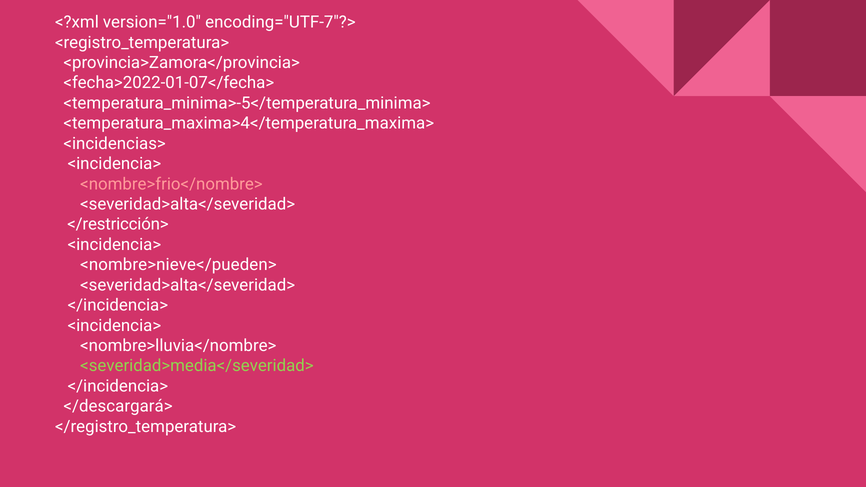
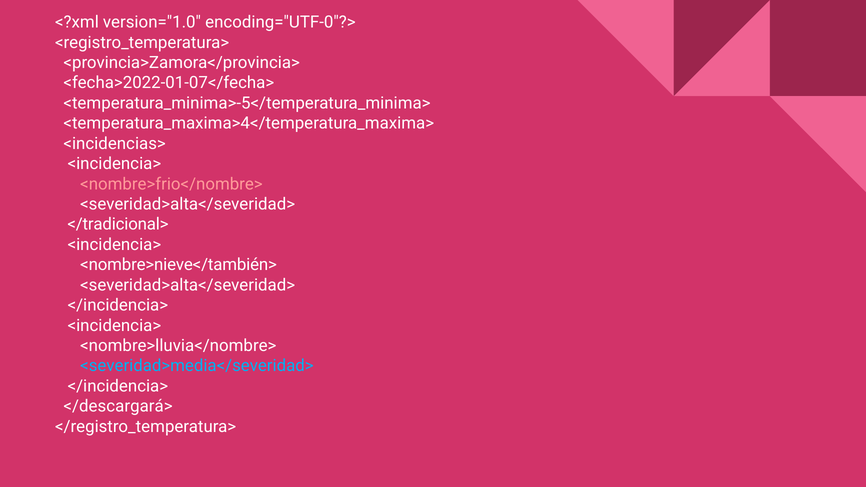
encoding="UTF-7"?>: encoding="UTF-7"?> -> encoding="UTF-0"?> (280, 22)
</restricción>: </restricción> -> </tradicional> (118, 224)
<nombre>nieve</pueden>: <nombre>nieve</pueden> -> <nombre>nieve</también> (179, 265)
<severidad>media</severidad> colour: light green -> light blue (197, 366)
